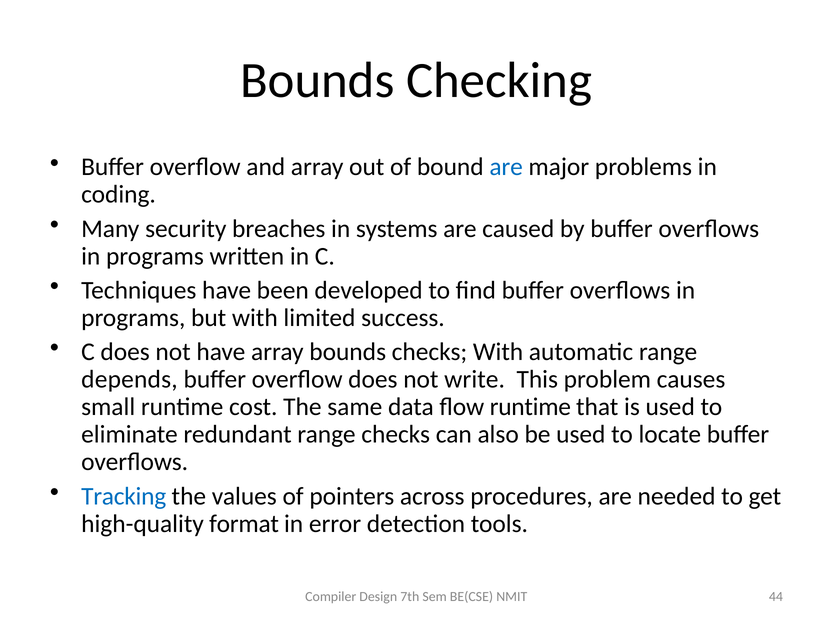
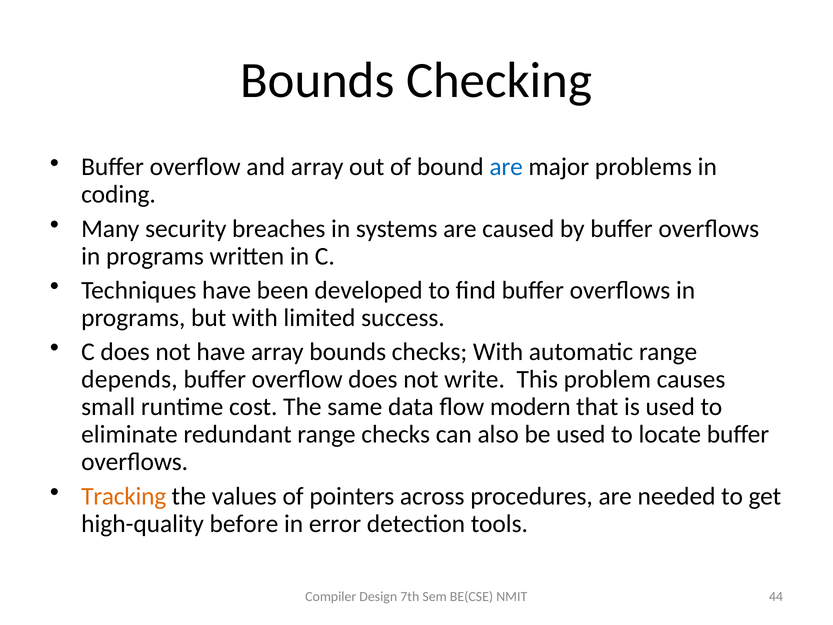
flow runtime: runtime -> modern (530, 407)
Tracking colour: blue -> orange (124, 496)
format: format -> before (244, 523)
